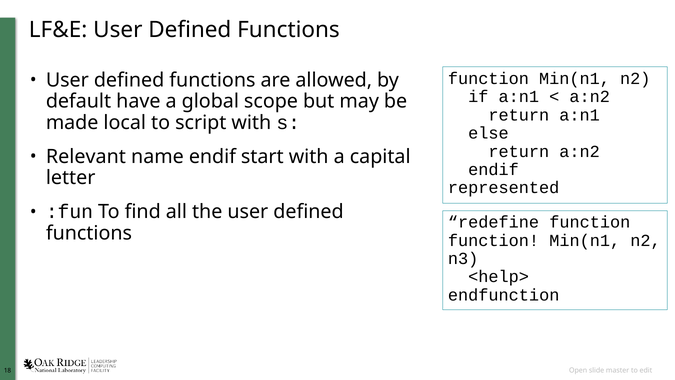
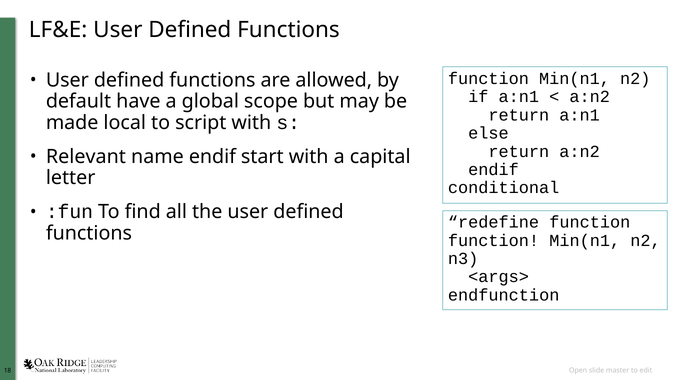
represented: represented -> conditional (504, 188)
<help>: <help> -> <args> (499, 277)
